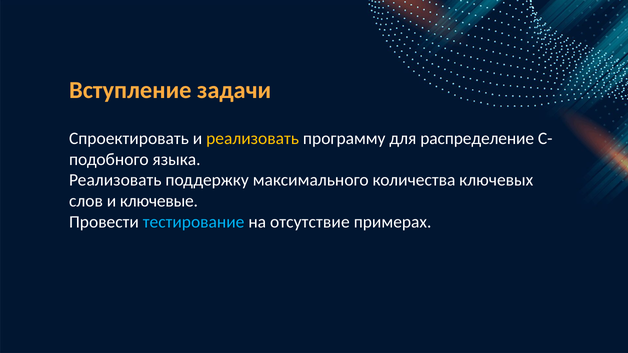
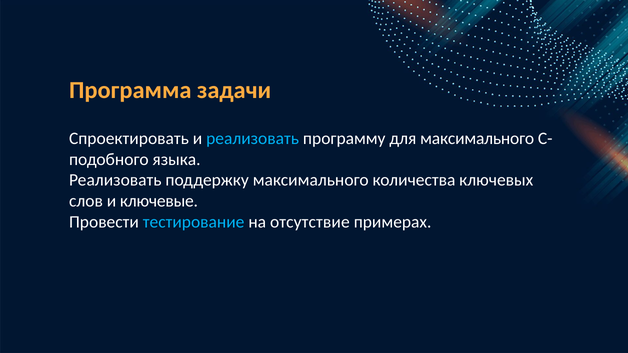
Вступление: Вступление -> Программа (130, 90)
реализовать colour: yellow -> light blue (253, 138)
для распределение: распределение -> максимального (477, 138)
